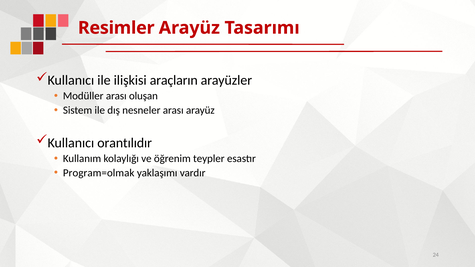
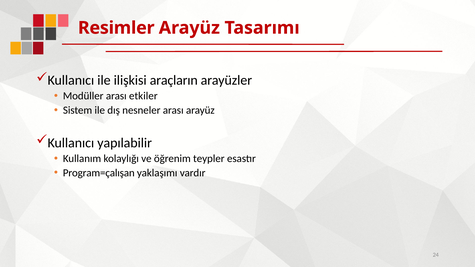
oluşan: oluşan -> etkiler (143, 96)
orantılıdır: orantılıdır -> yapılabilir (125, 143)
Program=olmak: Program=olmak -> Program=çalışan (99, 173)
